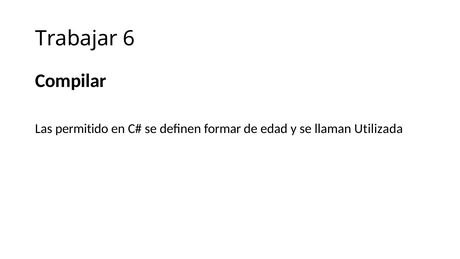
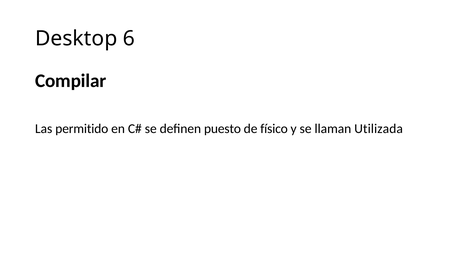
Trabajar: Trabajar -> Desktop (76, 39)
formar: formar -> puesto (222, 129)
edad: edad -> físico (274, 129)
